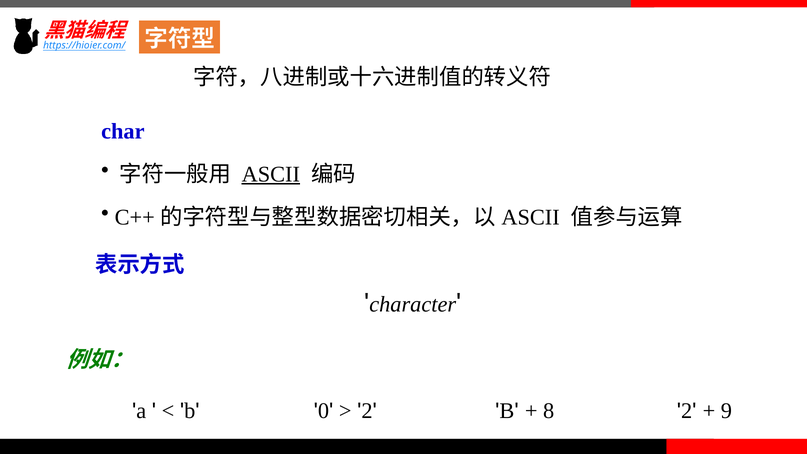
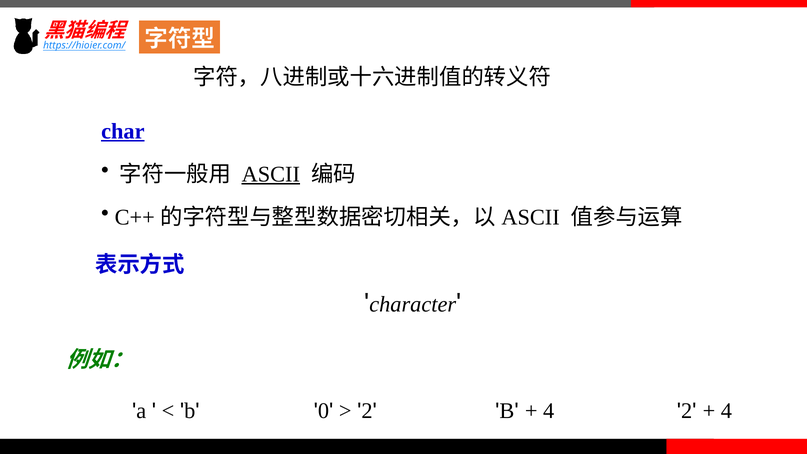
char underline: none -> present (123, 131)
8: 8 -> 4 (549, 411)
9: 9 -> 4 (726, 411)
